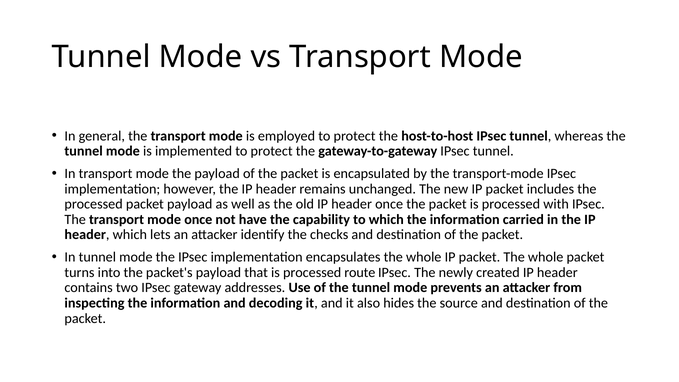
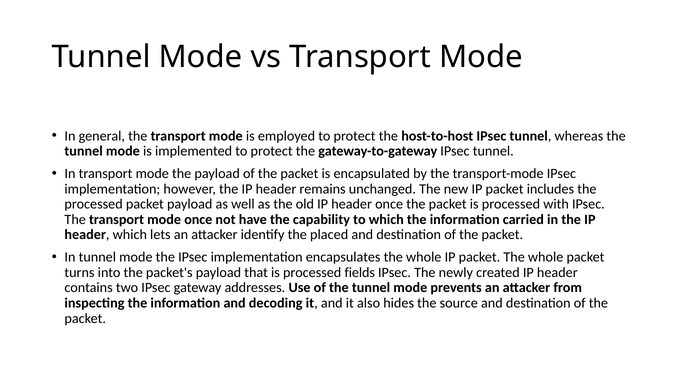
checks: checks -> placed (329, 235)
route: route -> fields (360, 272)
